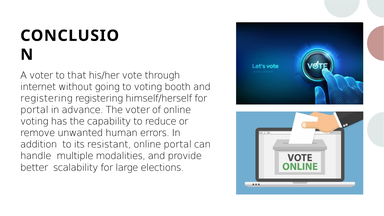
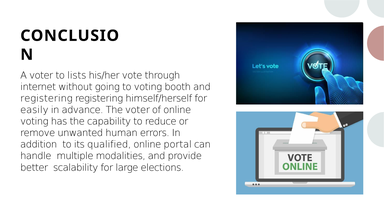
that: that -> lists (77, 75)
portal: portal -> easily (34, 110)
resistant: resistant -> qualified (109, 145)
